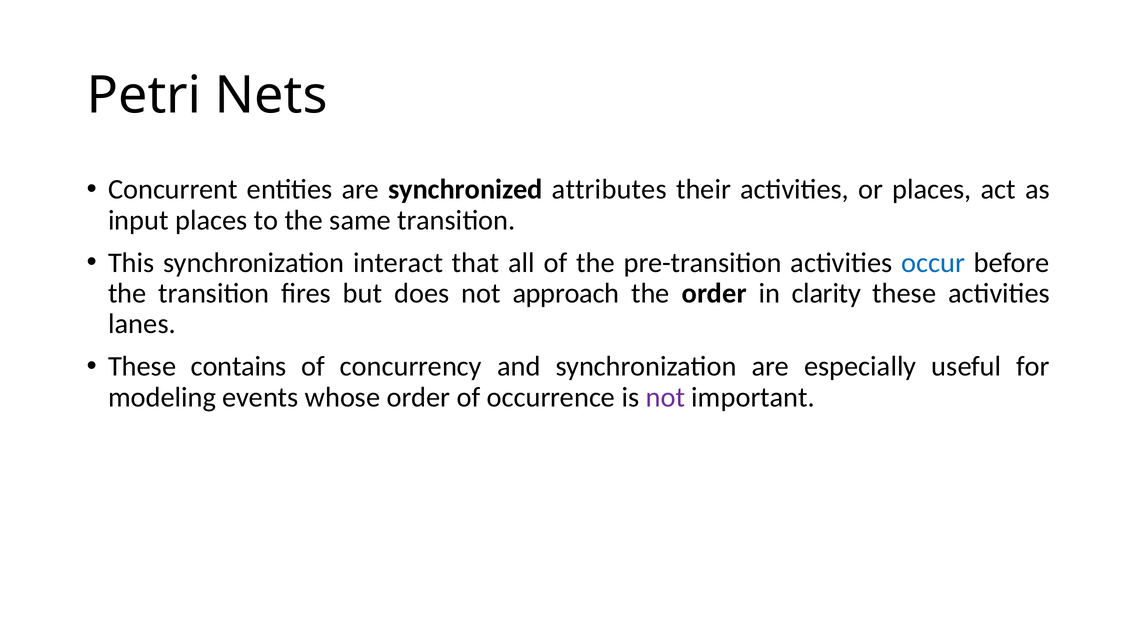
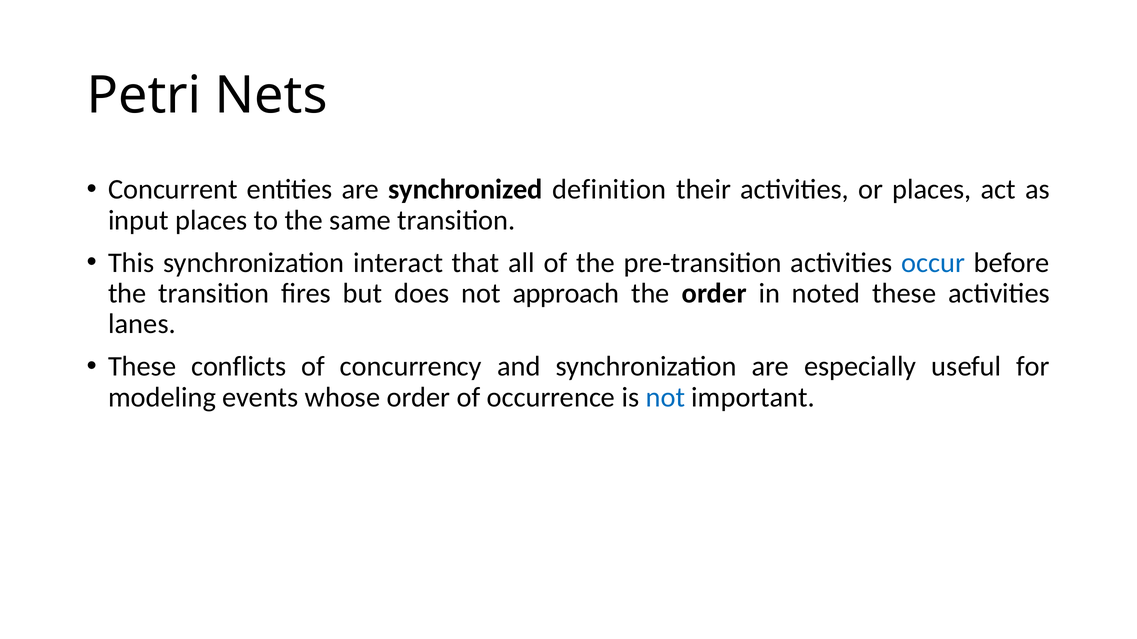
attributes: attributes -> definition (609, 190)
clarity: clarity -> noted (826, 294)
contains: contains -> conflicts (239, 367)
not colour: purple -> blue (665, 398)
